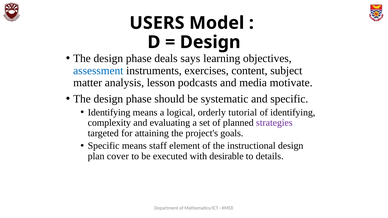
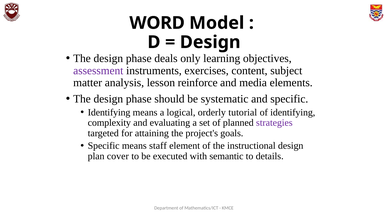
USERS: USERS -> WORD (157, 23)
says: says -> only (190, 58)
assessment colour: blue -> purple (98, 71)
podcasts: podcasts -> reinforce (198, 83)
motivate: motivate -> elements (291, 83)
desirable: desirable -> semantic (226, 156)
